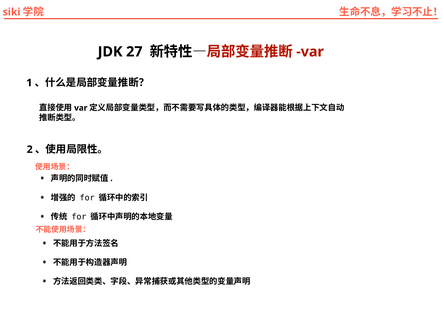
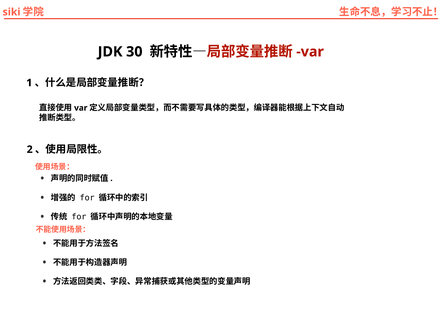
27: 27 -> 30 (134, 52)
